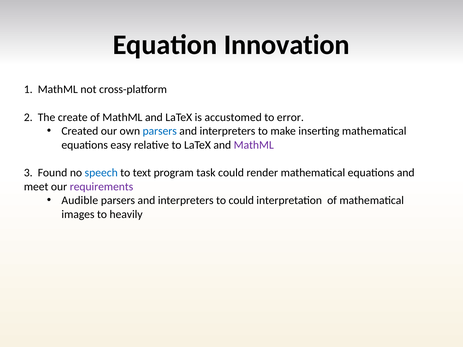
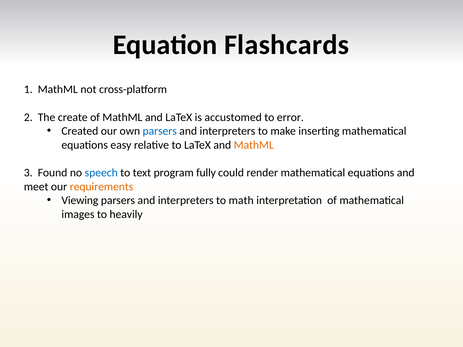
Innovation: Innovation -> Flashcards (287, 45)
MathML colour: purple -> orange (254, 145)
task: task -> fully (206, 173)
requirements colour: purple -> orange (101, 187)
Audible: Audible -> Viewing (80, 201)
to could: could -> math (241, 201)
